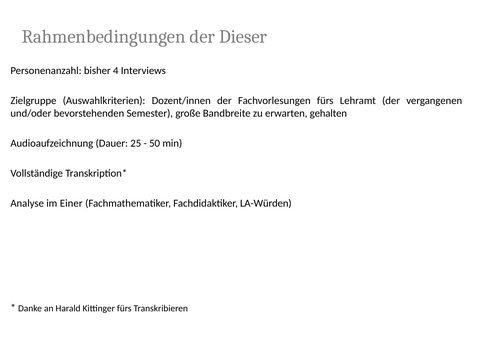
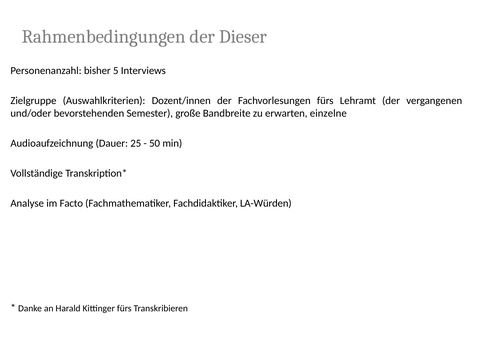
4: 4 -> 5 (116, 71)
gehalten: gehalten -> einzelne (328, 113)
Einer: Einer -> Facto (71, 203)
